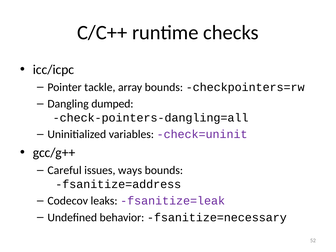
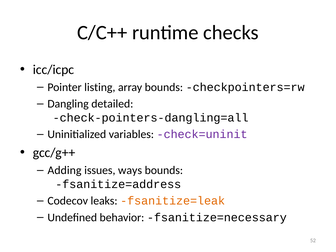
tackle: tackle -> listing (100, 87)
dumped: dumped -> detailed (112, 104)
Careful: Careful -> Adding (64, 170)
fsanitize=leak colour: purple -> orange (173, 201)
